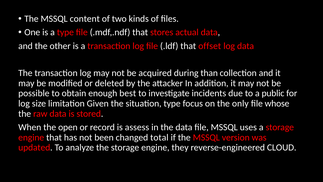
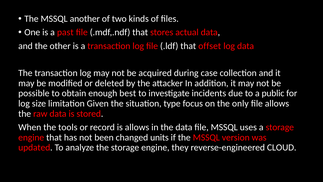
content: content -> another (85, 19)
a type: type -> past (65, 32)
than: than -> case (209, 73)
file whose: whose -> allows (277, 103)
open: open -> tools (68, 127)
is assess: assess -> allows (137, 127)
total: total -> units (159, 137)
